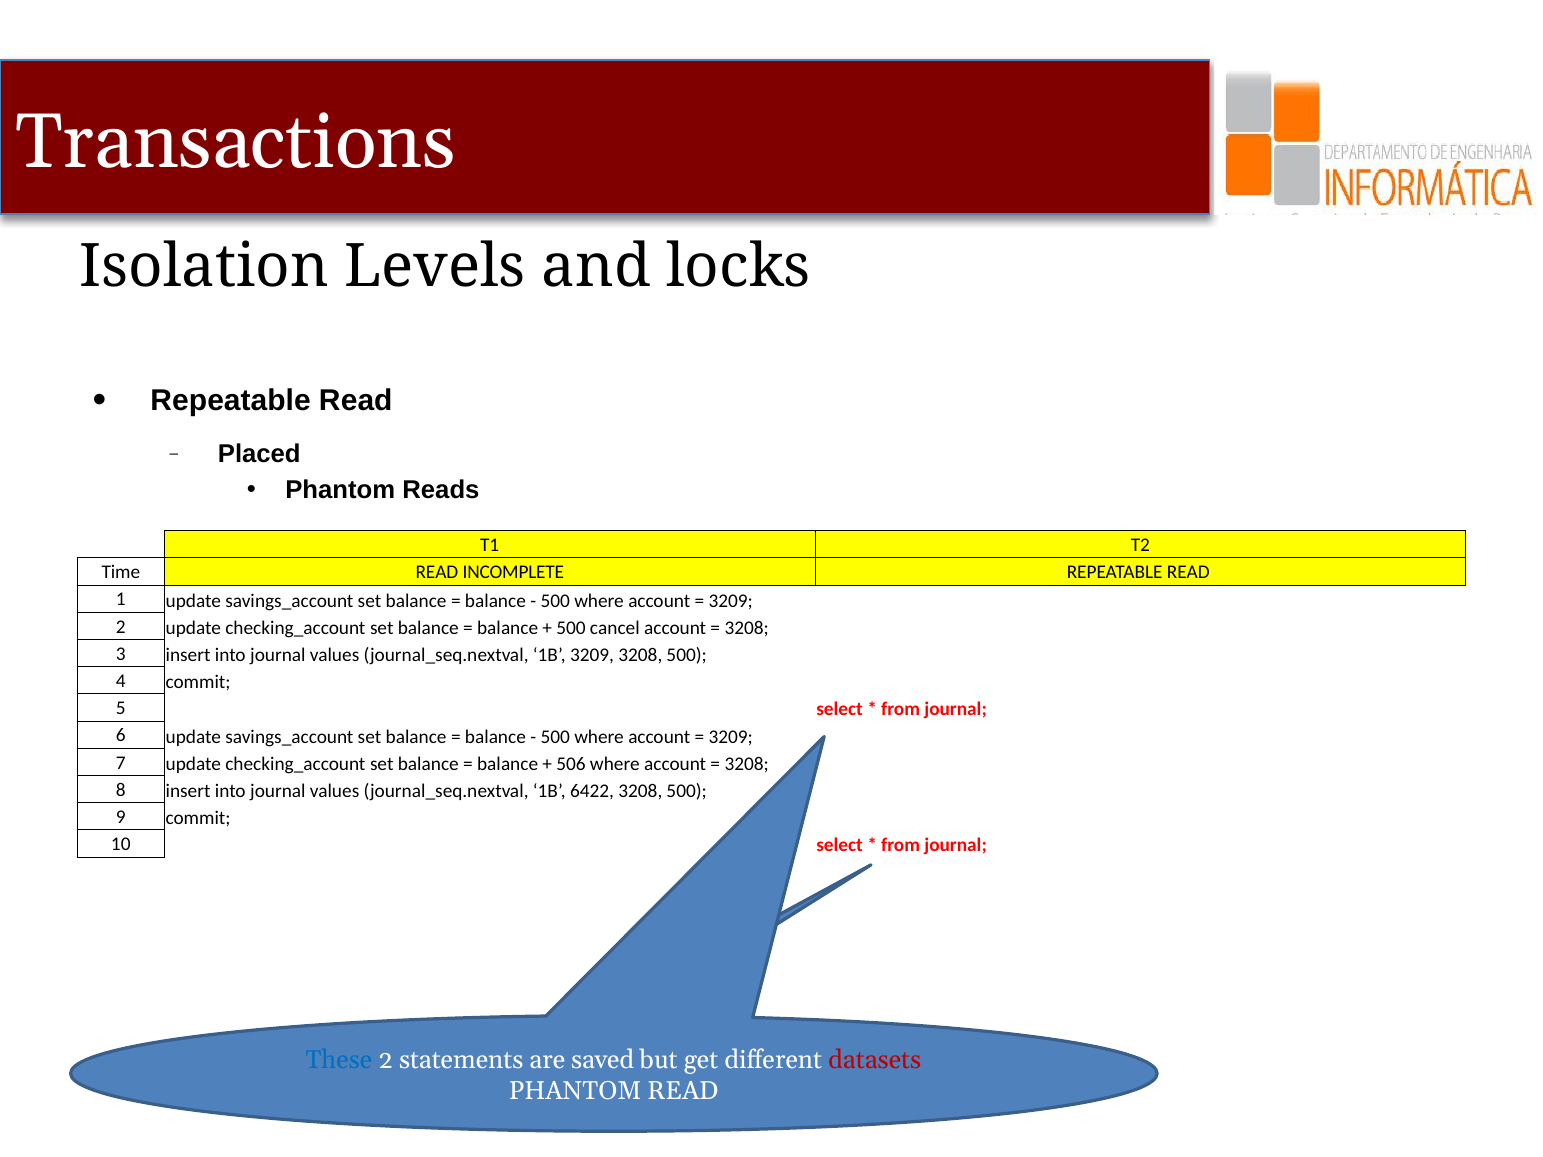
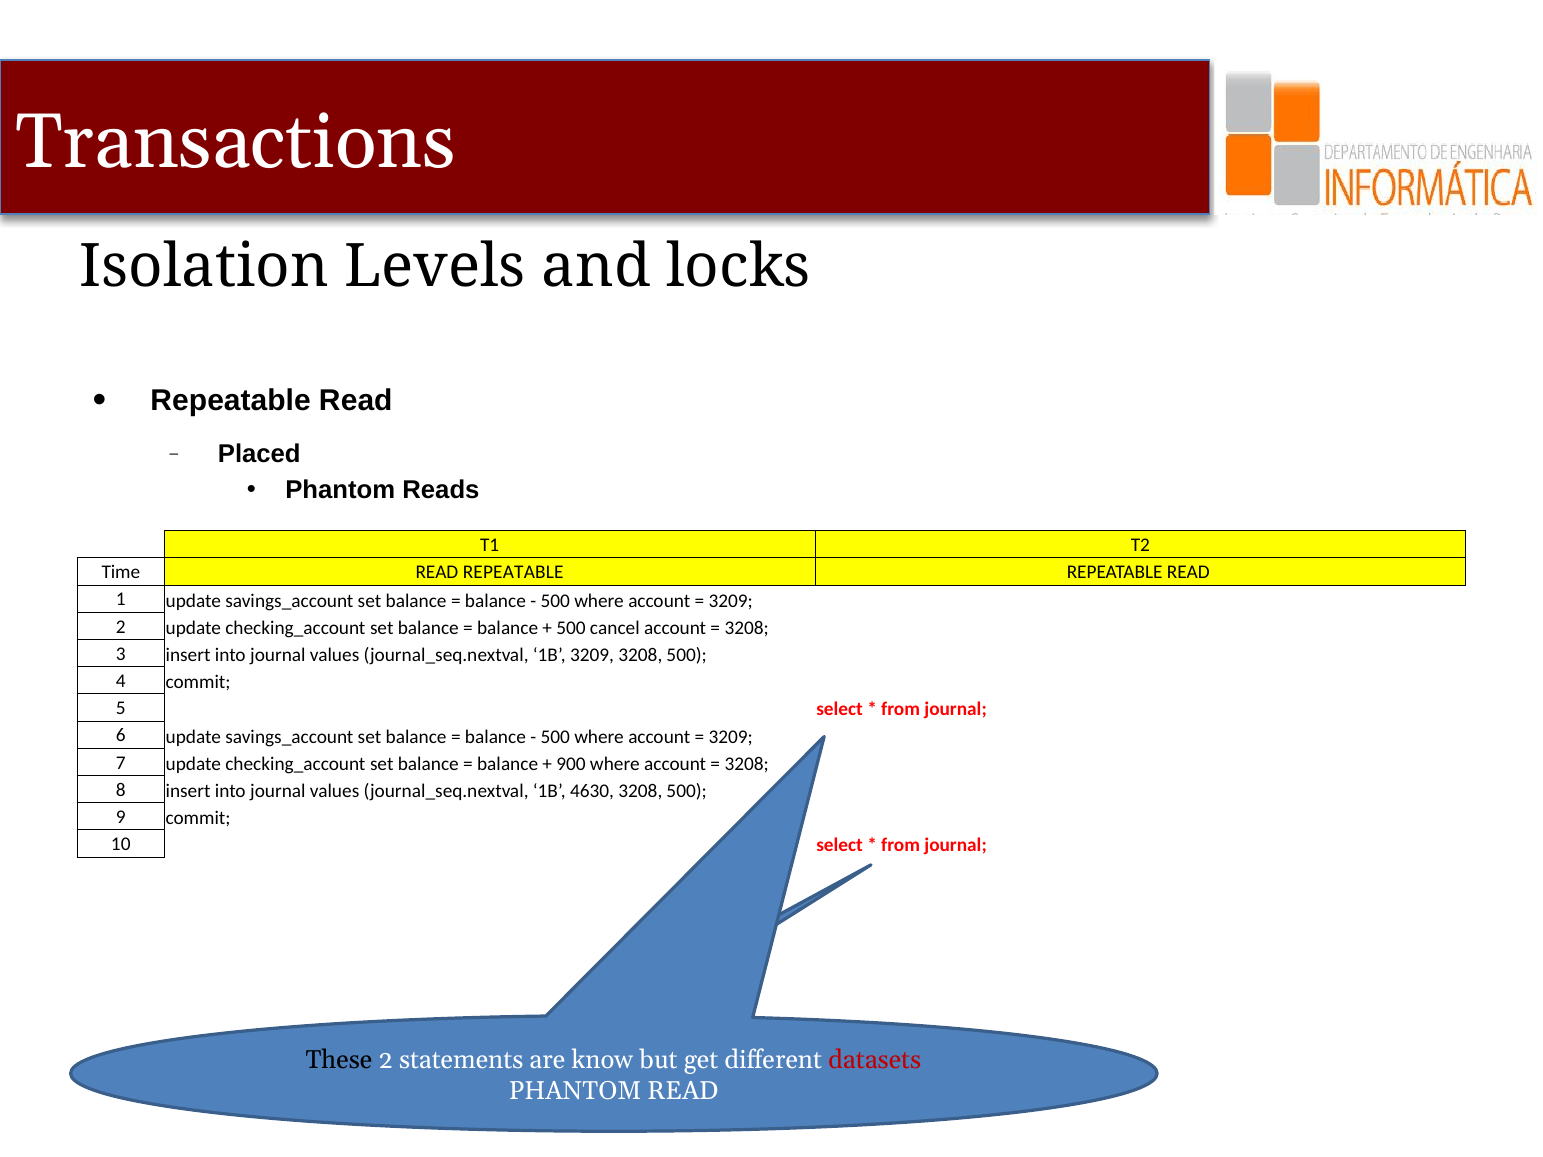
READ INCOMPLETE: INCOMPLETE -> REPEATABLE (513, 572)
506: 506 -> 900 (571, 764)
6422: 6422 -> 4630 (592, 791)
These colour: blue -> black (339, 1060)
saved: saved -> know (603, 1060)
